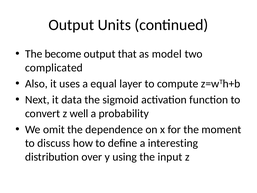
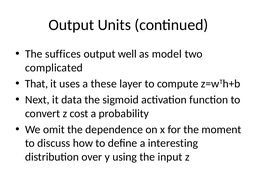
become: become -> suffices (63, 54)
that: that -> well (127, 54)
Also: Also -> That (36, 84)
equal: equal -> these (104, 84)
well: well -> cost (79, 113)
